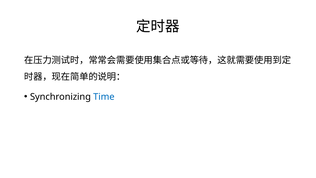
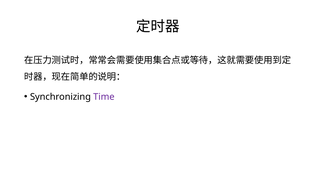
Time colour: blue -> purple (104, 97)
